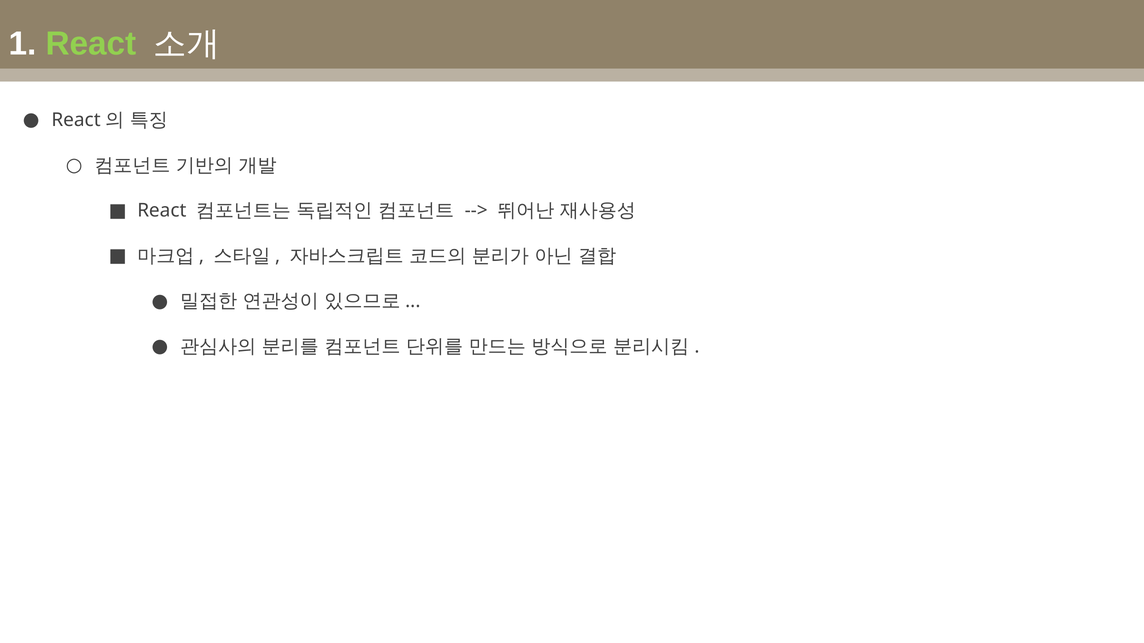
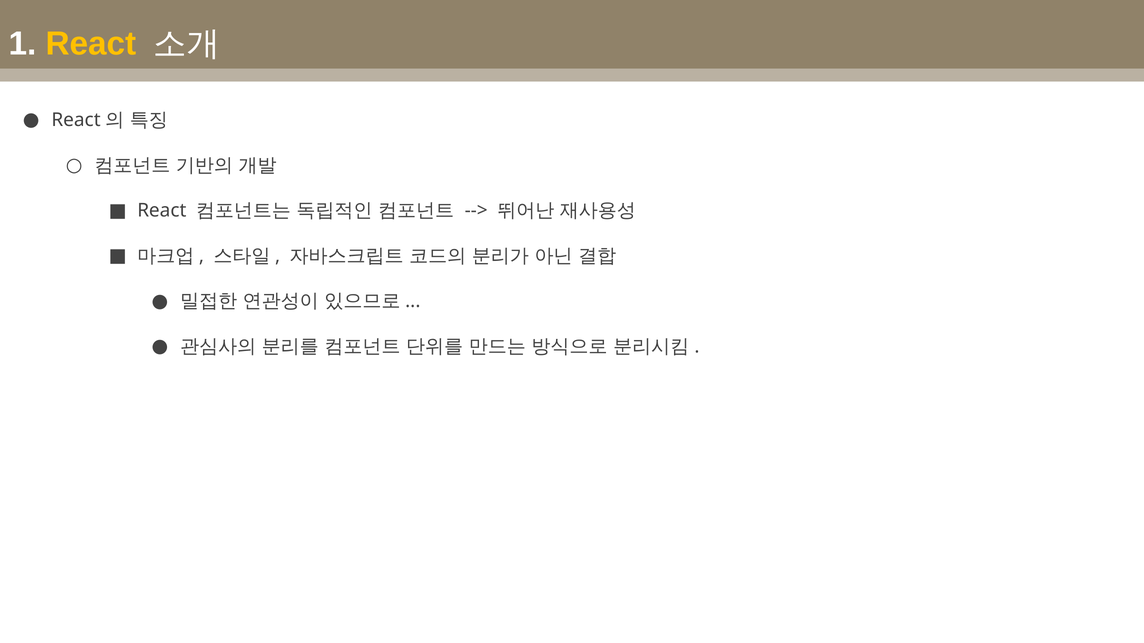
React colour: light green -> yellow (91, 44)
